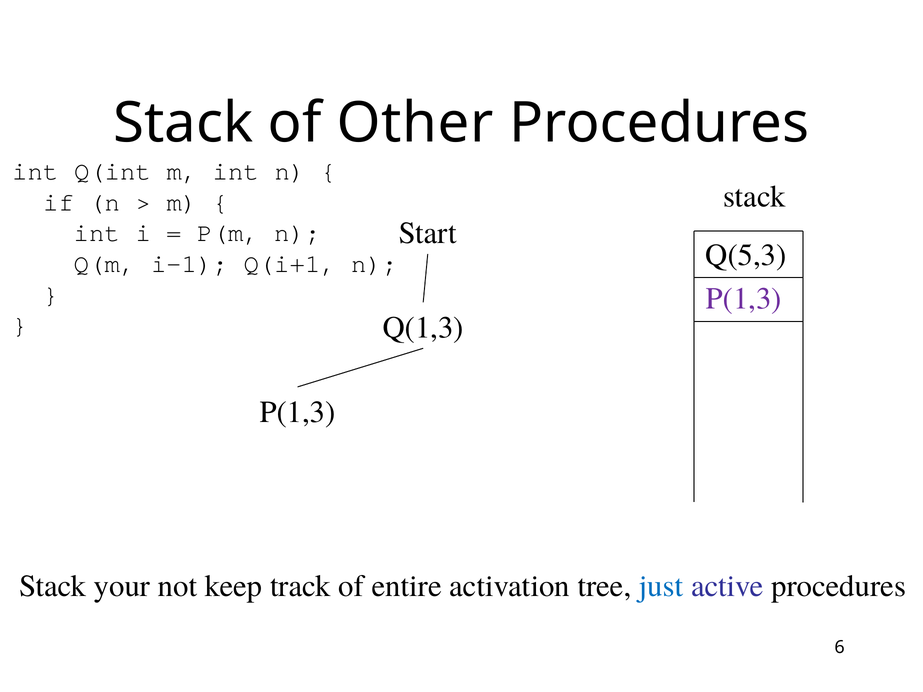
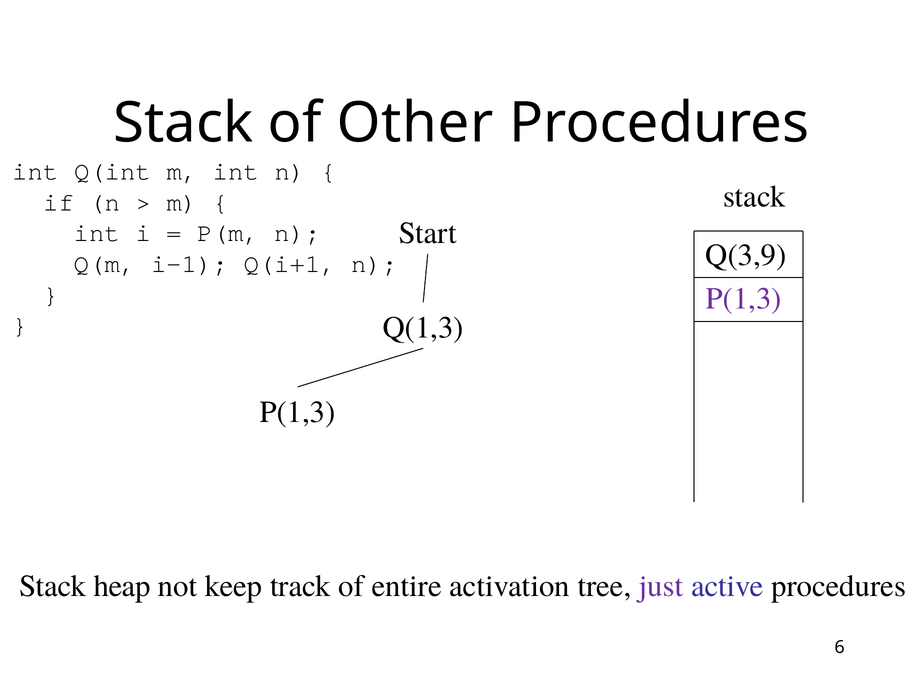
Q(5,3: Q(5,3 -> Q(3,9 (746, 255)
your: your -> heap (122, 586)
just colour: blue -> purple (661, 586)
